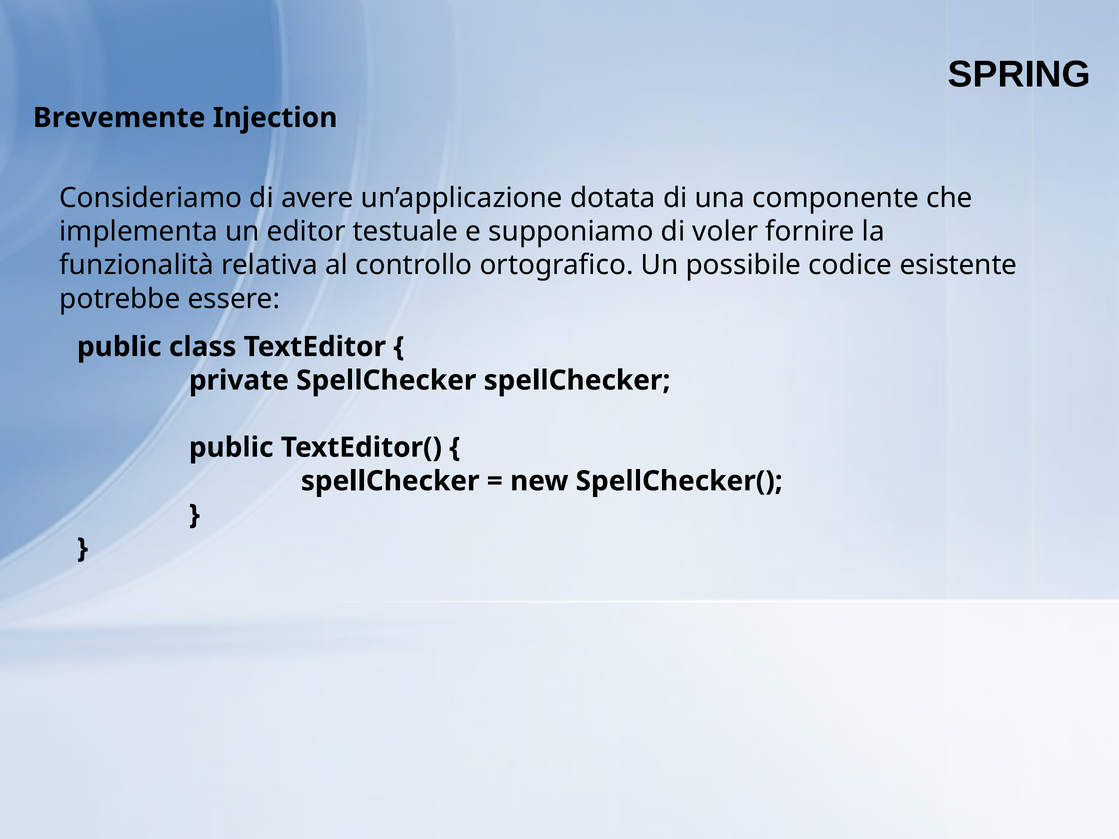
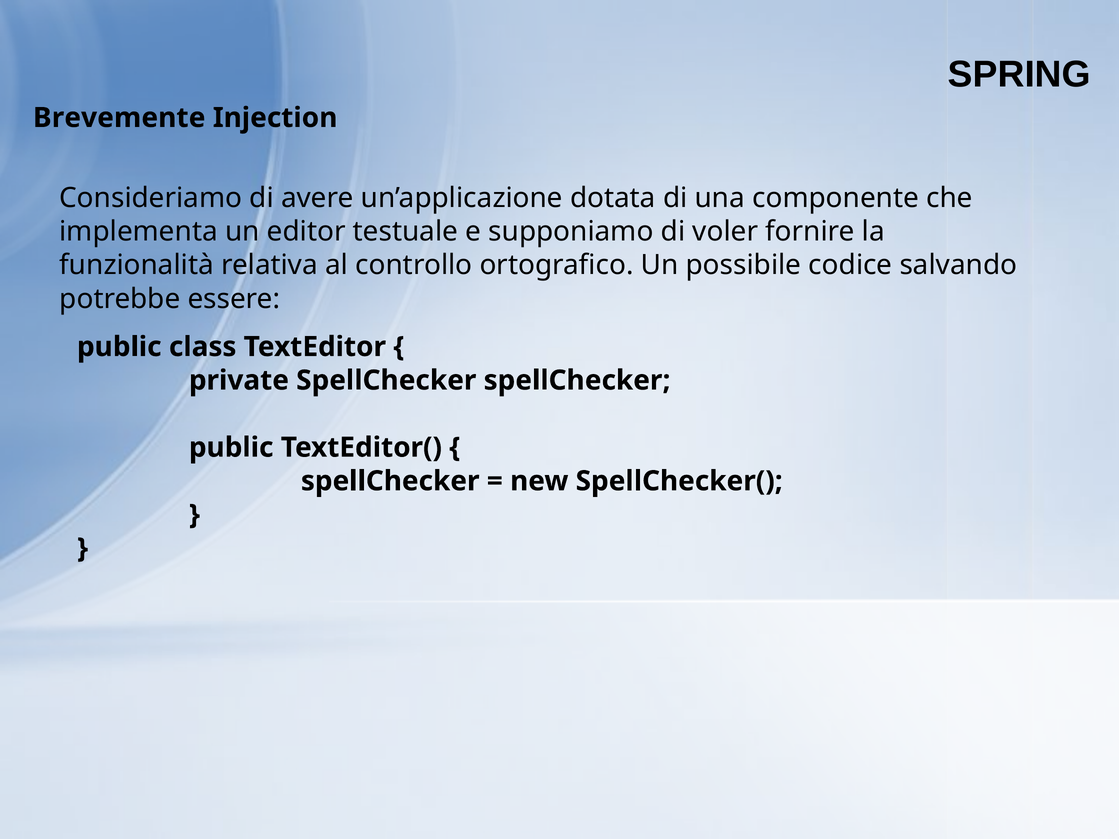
esistente: esistente -> salvando (958, 265)
